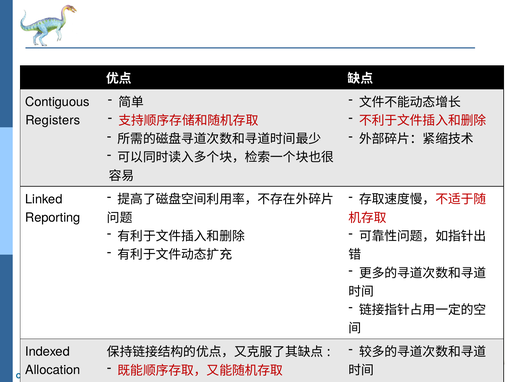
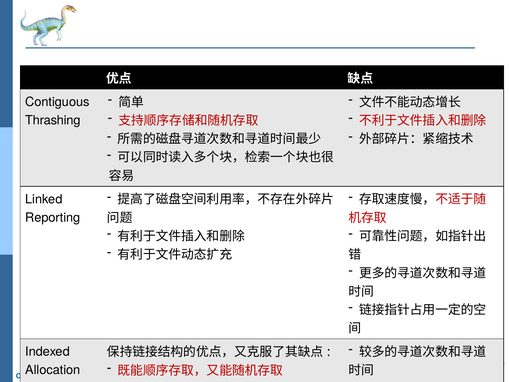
Registers: Registers -> Thrashing (53, 120)
